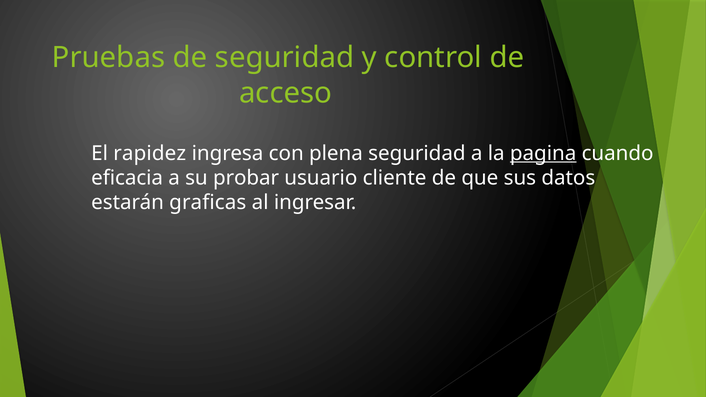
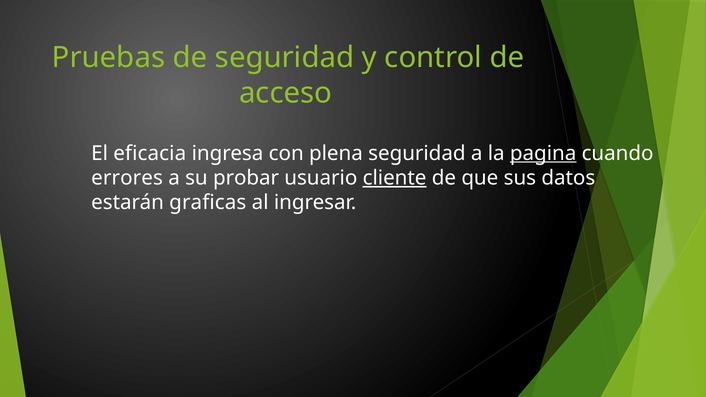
rapidez: rapidez -> eficacia (150, 153)
eficacia: eficacia -> errores (127, 178)
cliente underline: none -> present (395, 178)
